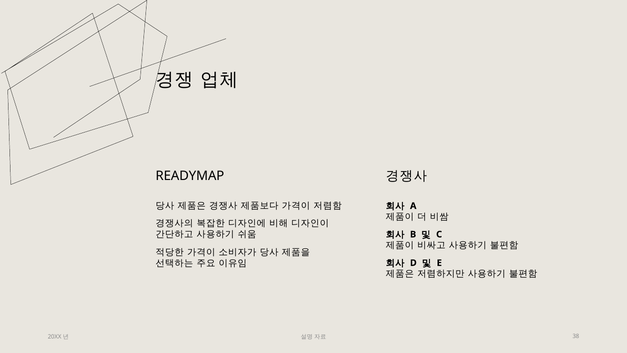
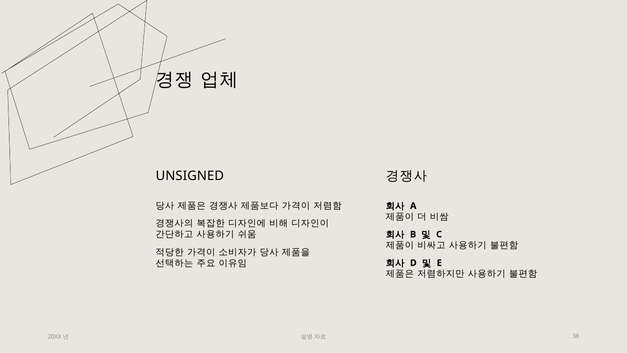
READYMAP: READYMAP -> UNSIGNED (190, 176)
